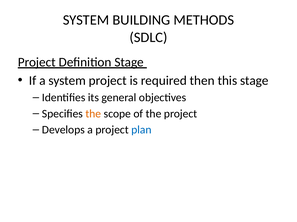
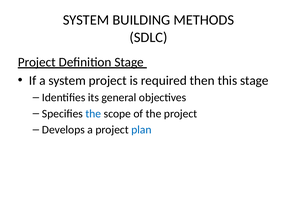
the colour: orange -> blue (93, 114)
